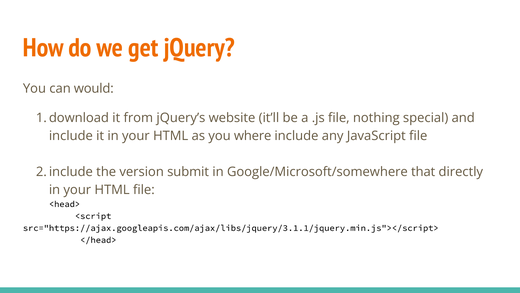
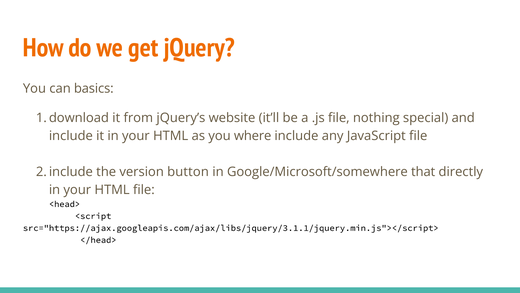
would: would -> basics (94, 88)
submit: submit -> button (188, 172)
